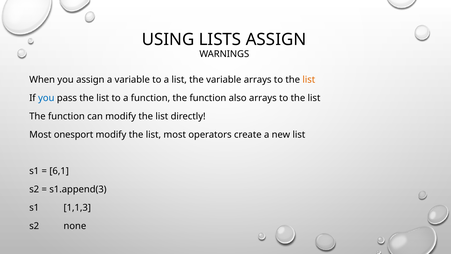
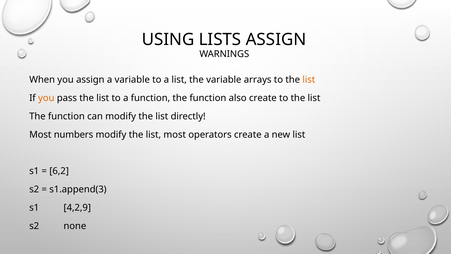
you colour: blue -> orange (46, 98)
also arrays: arrays -> create (263, 98)
onesport: onesport -> numbers (74, 134)
6,1: 6,1 -> 6,2 (59, 171)
1,1,3: 1,1,3 -> 4,2,9 (77, 207)
